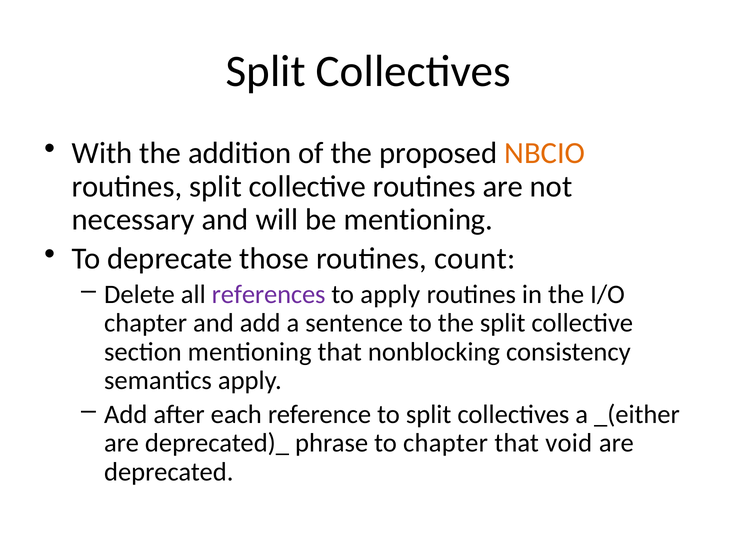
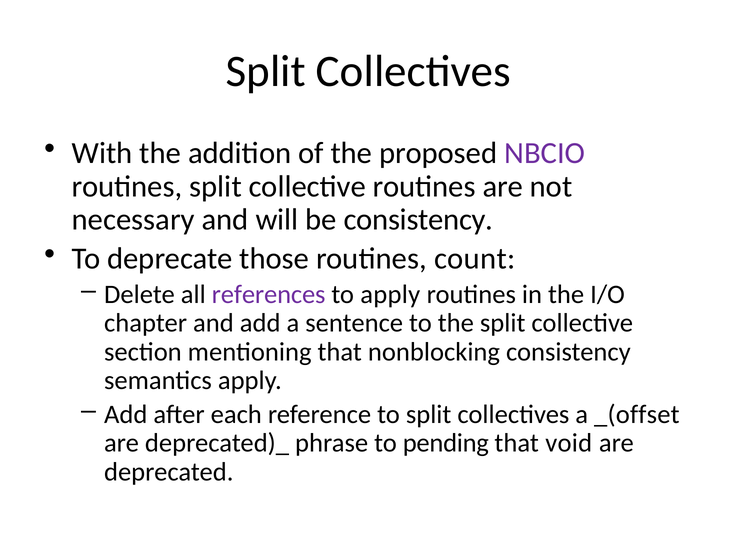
NBCIO colour: orange -> purple (545, 153)
be mentioning: mentioning -> consistency (418, 220)
_(either: _(either -> _(offset (637, 414)
to chapter: chapter -> pending (446, 443)
